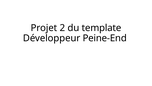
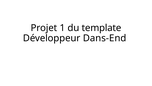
2: 2 -> 1 (62, 28)
Peine-End: Peine-End -> Dans-End (105, 38)
